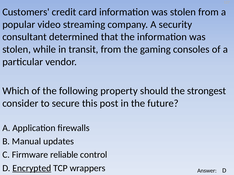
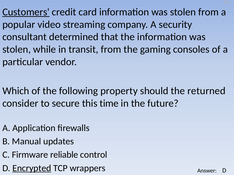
Customers underline: none -> present (26, 12)
strongest: strongest -> returned (206, 91)
post: post -> time (109, 104)
